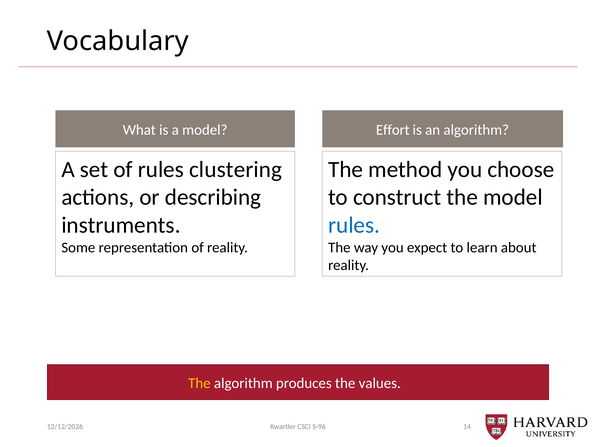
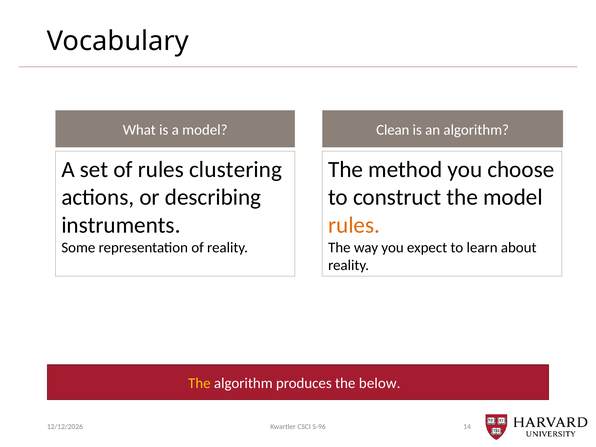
Effort: Effort -> Clean (393, 130)
rules colour: blue -> orange (354, 225)
values: values -> below (380, 383)
